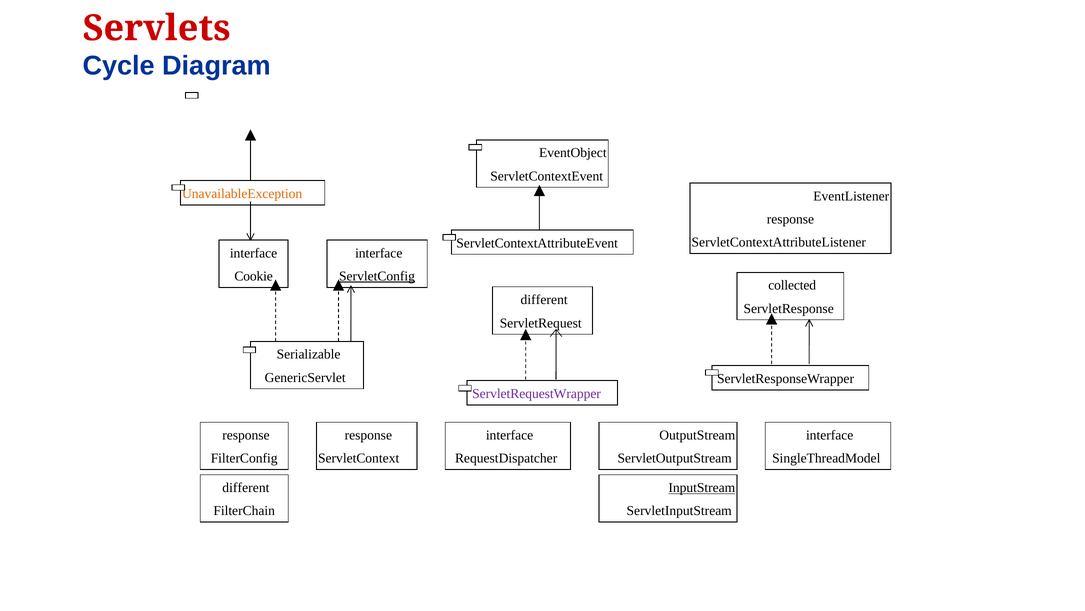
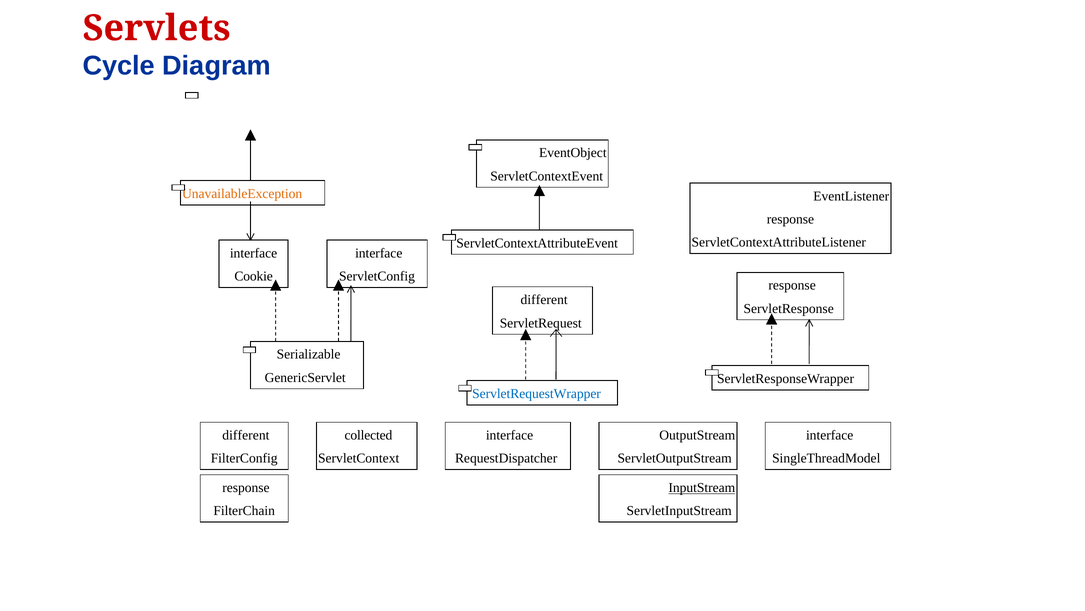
ServletConfig underline: present -> none (377, 276)
collected: collected -> response (792, 285)
ServletRequestWrapper colour: purple -> blue (537, 393)
response: response -> different (246, 435)
response: response -> collected (368, 435)
different: different -> response (246, 487)
